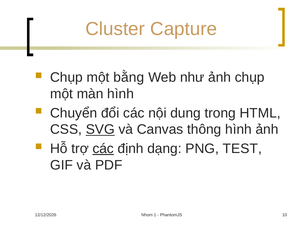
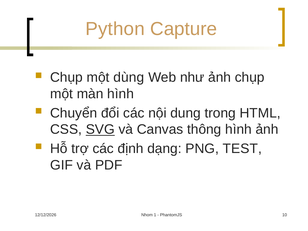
Cluster: Cluster -> Python (115, 29)
bằng: bằng -> dùng (129, 77)
các underline: present -> none (103, 149)
